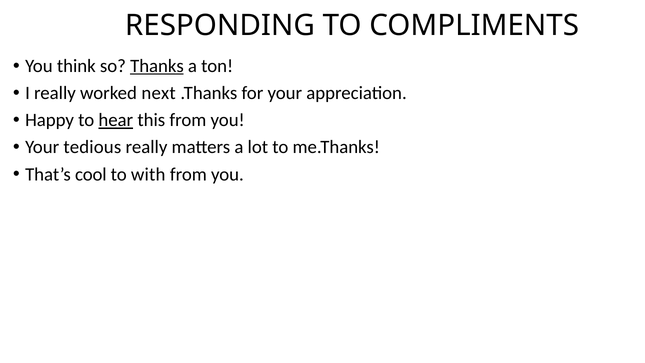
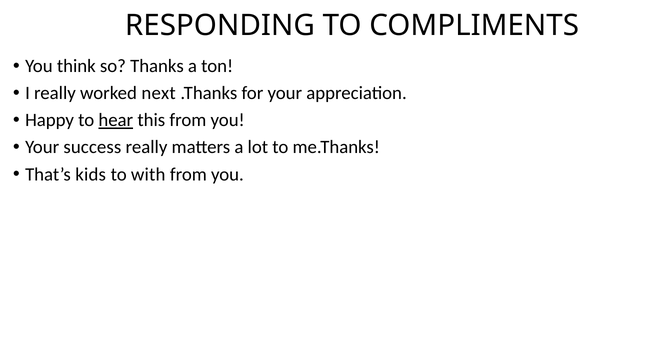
Thanks underline: present -> none (157, 66)
tedious: tedious -> success (92, 147)
cool: cool -> kids (91, 174)
